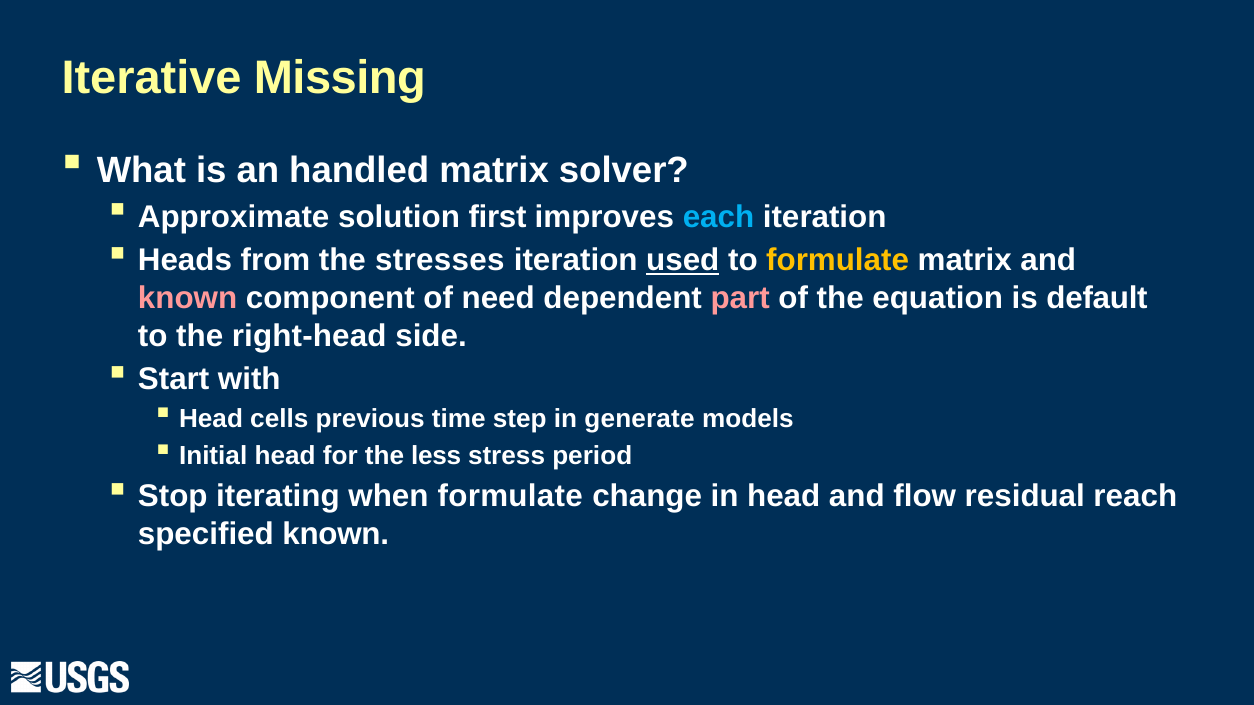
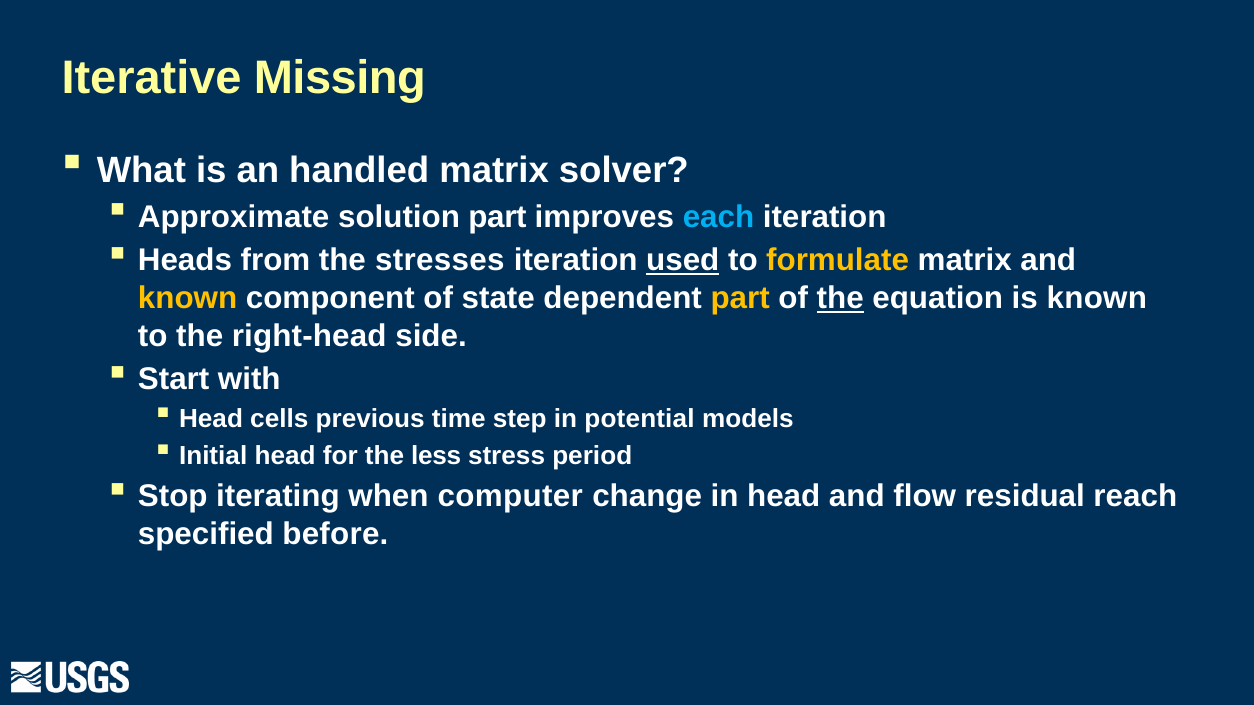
solution first: first -> part (498, 217)
known colour: pink -> yellow (188, 298)
need: need -> state (498, 298)
part colour: pink -> yellow (740, 298)
the underline: none -> present (840, 298)
is default: default -> known (1097, 298)
generate: generate -> potential (640, 419)
when formulate: formulate -> computer (510, 497)
specified known: known -> before (335, 534)
